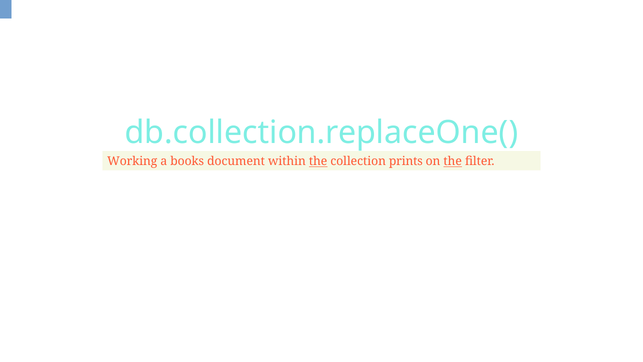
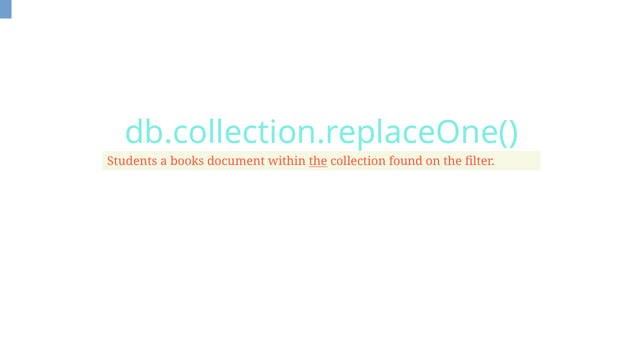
Working: Working -> Students (132, 161)
prints: prints -> found (406, 161)
the underline: present -> none (453, 161)
